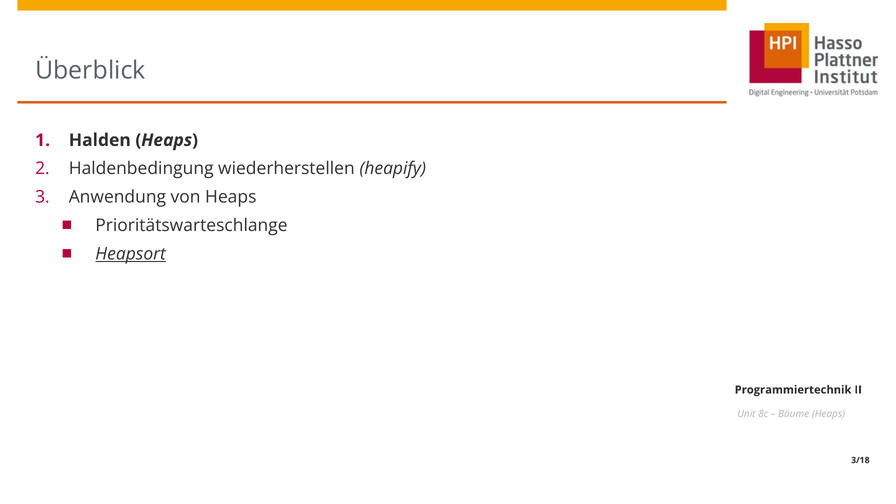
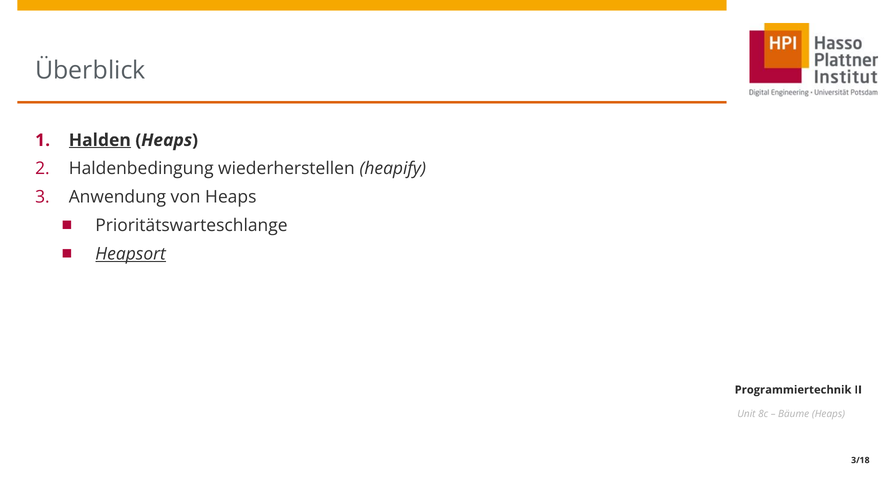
Halden underline: none -> present (100, 140)
